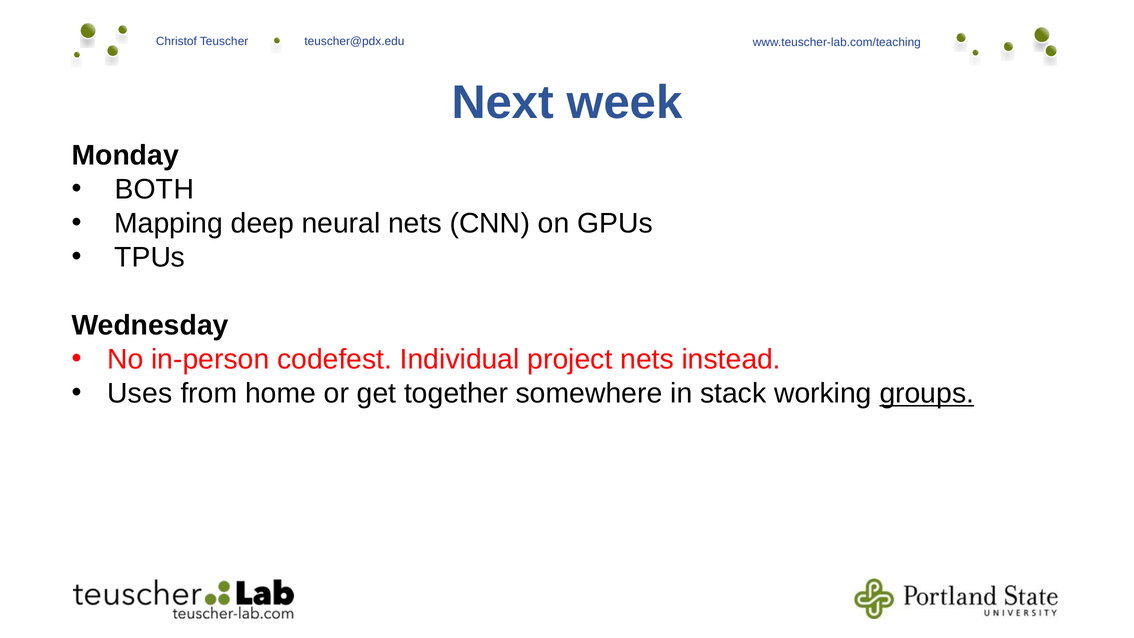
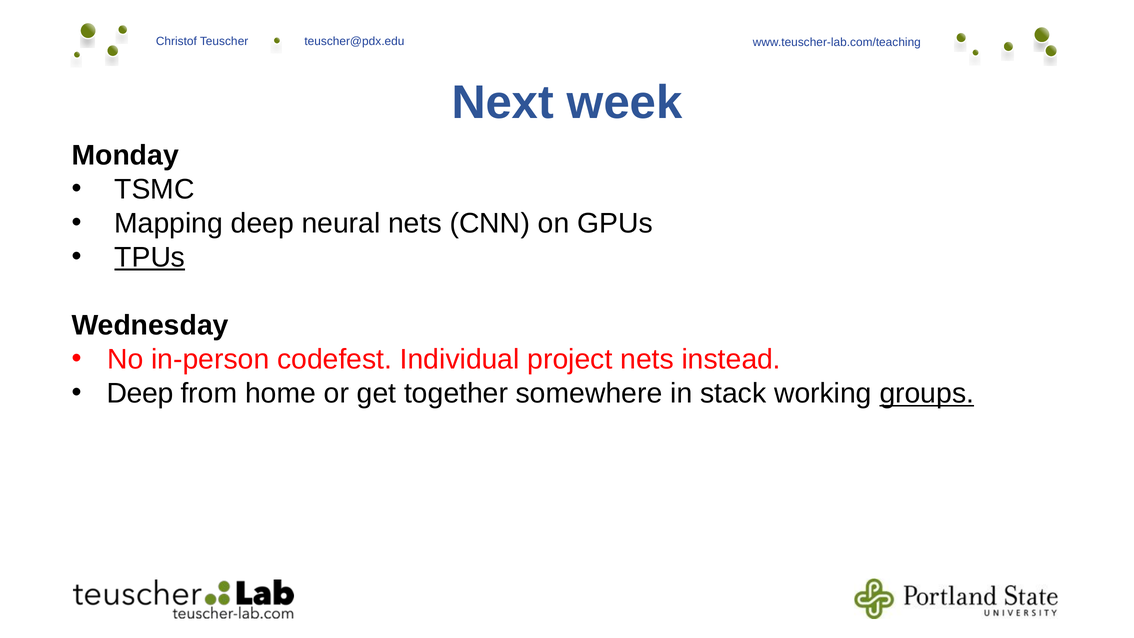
BOTH: BOTH -> TSMC (154, 189)
TPUs underline: none -> present (150, 257)
Uses: Uses -> Deep (140, 393)
